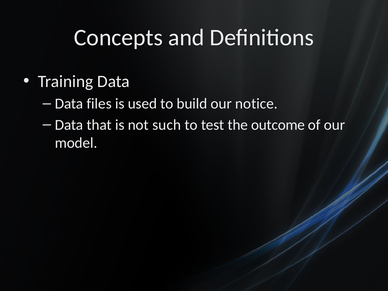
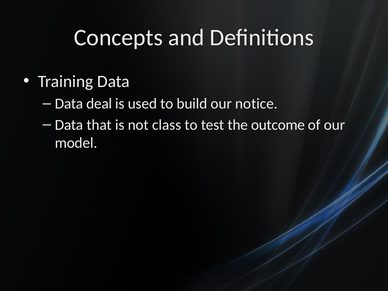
files: files -> deal (99, 104)
such: such -> class (167, 125)
